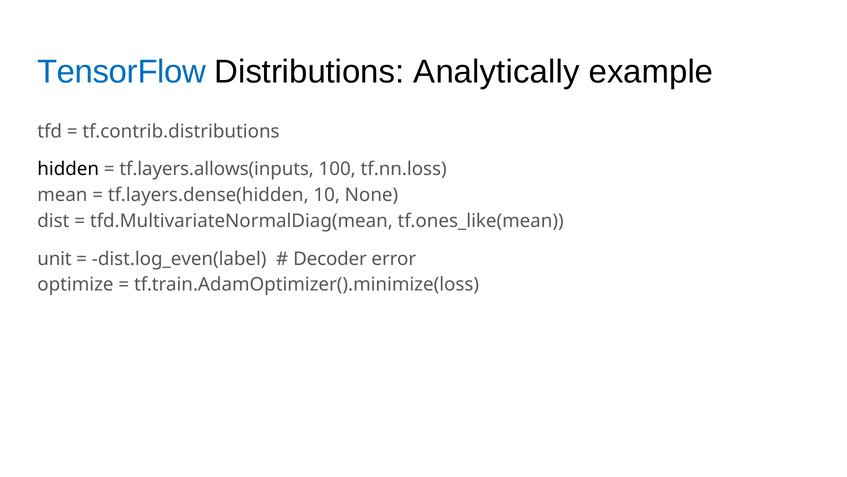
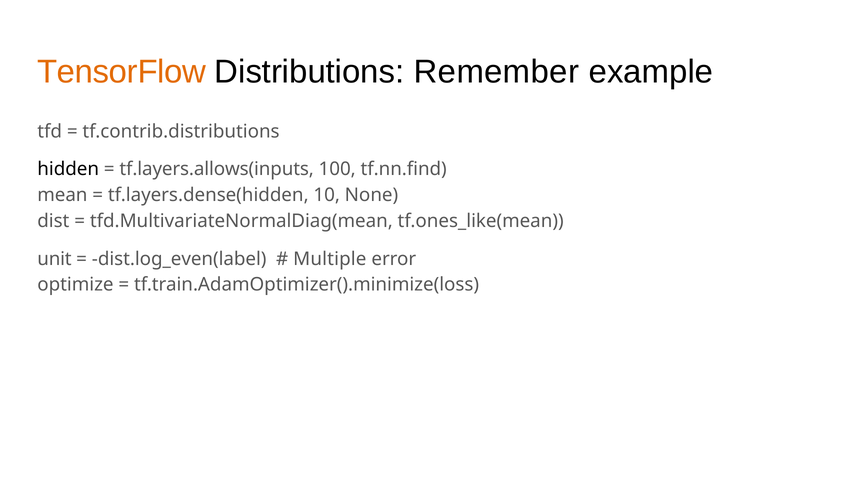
TensorFlow colour: blue -> orange (122, 72)
Analytically: Analytically -> Remember (496, 72)
tf.nn.loss: tf.nn.loss -> tf.nn.find (404, 169)
Decoder: Decoder -> Multiple (330, 258)
